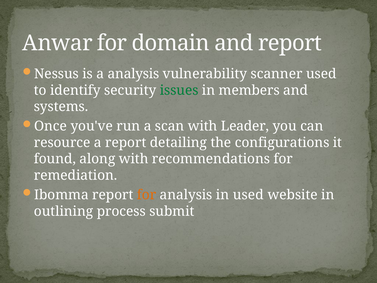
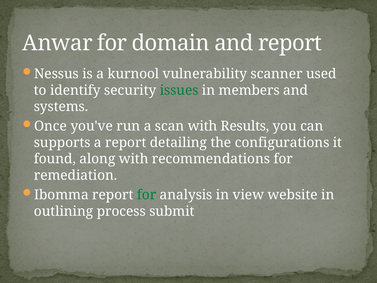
a analysis: analysis -> kurnool (133, 74)
Leader: Leader -> Results (245, 126)
resource: resource -> supports (62, 142)
for colour: orange -> green (147, 195)
in used: used -> view (248, 195)
